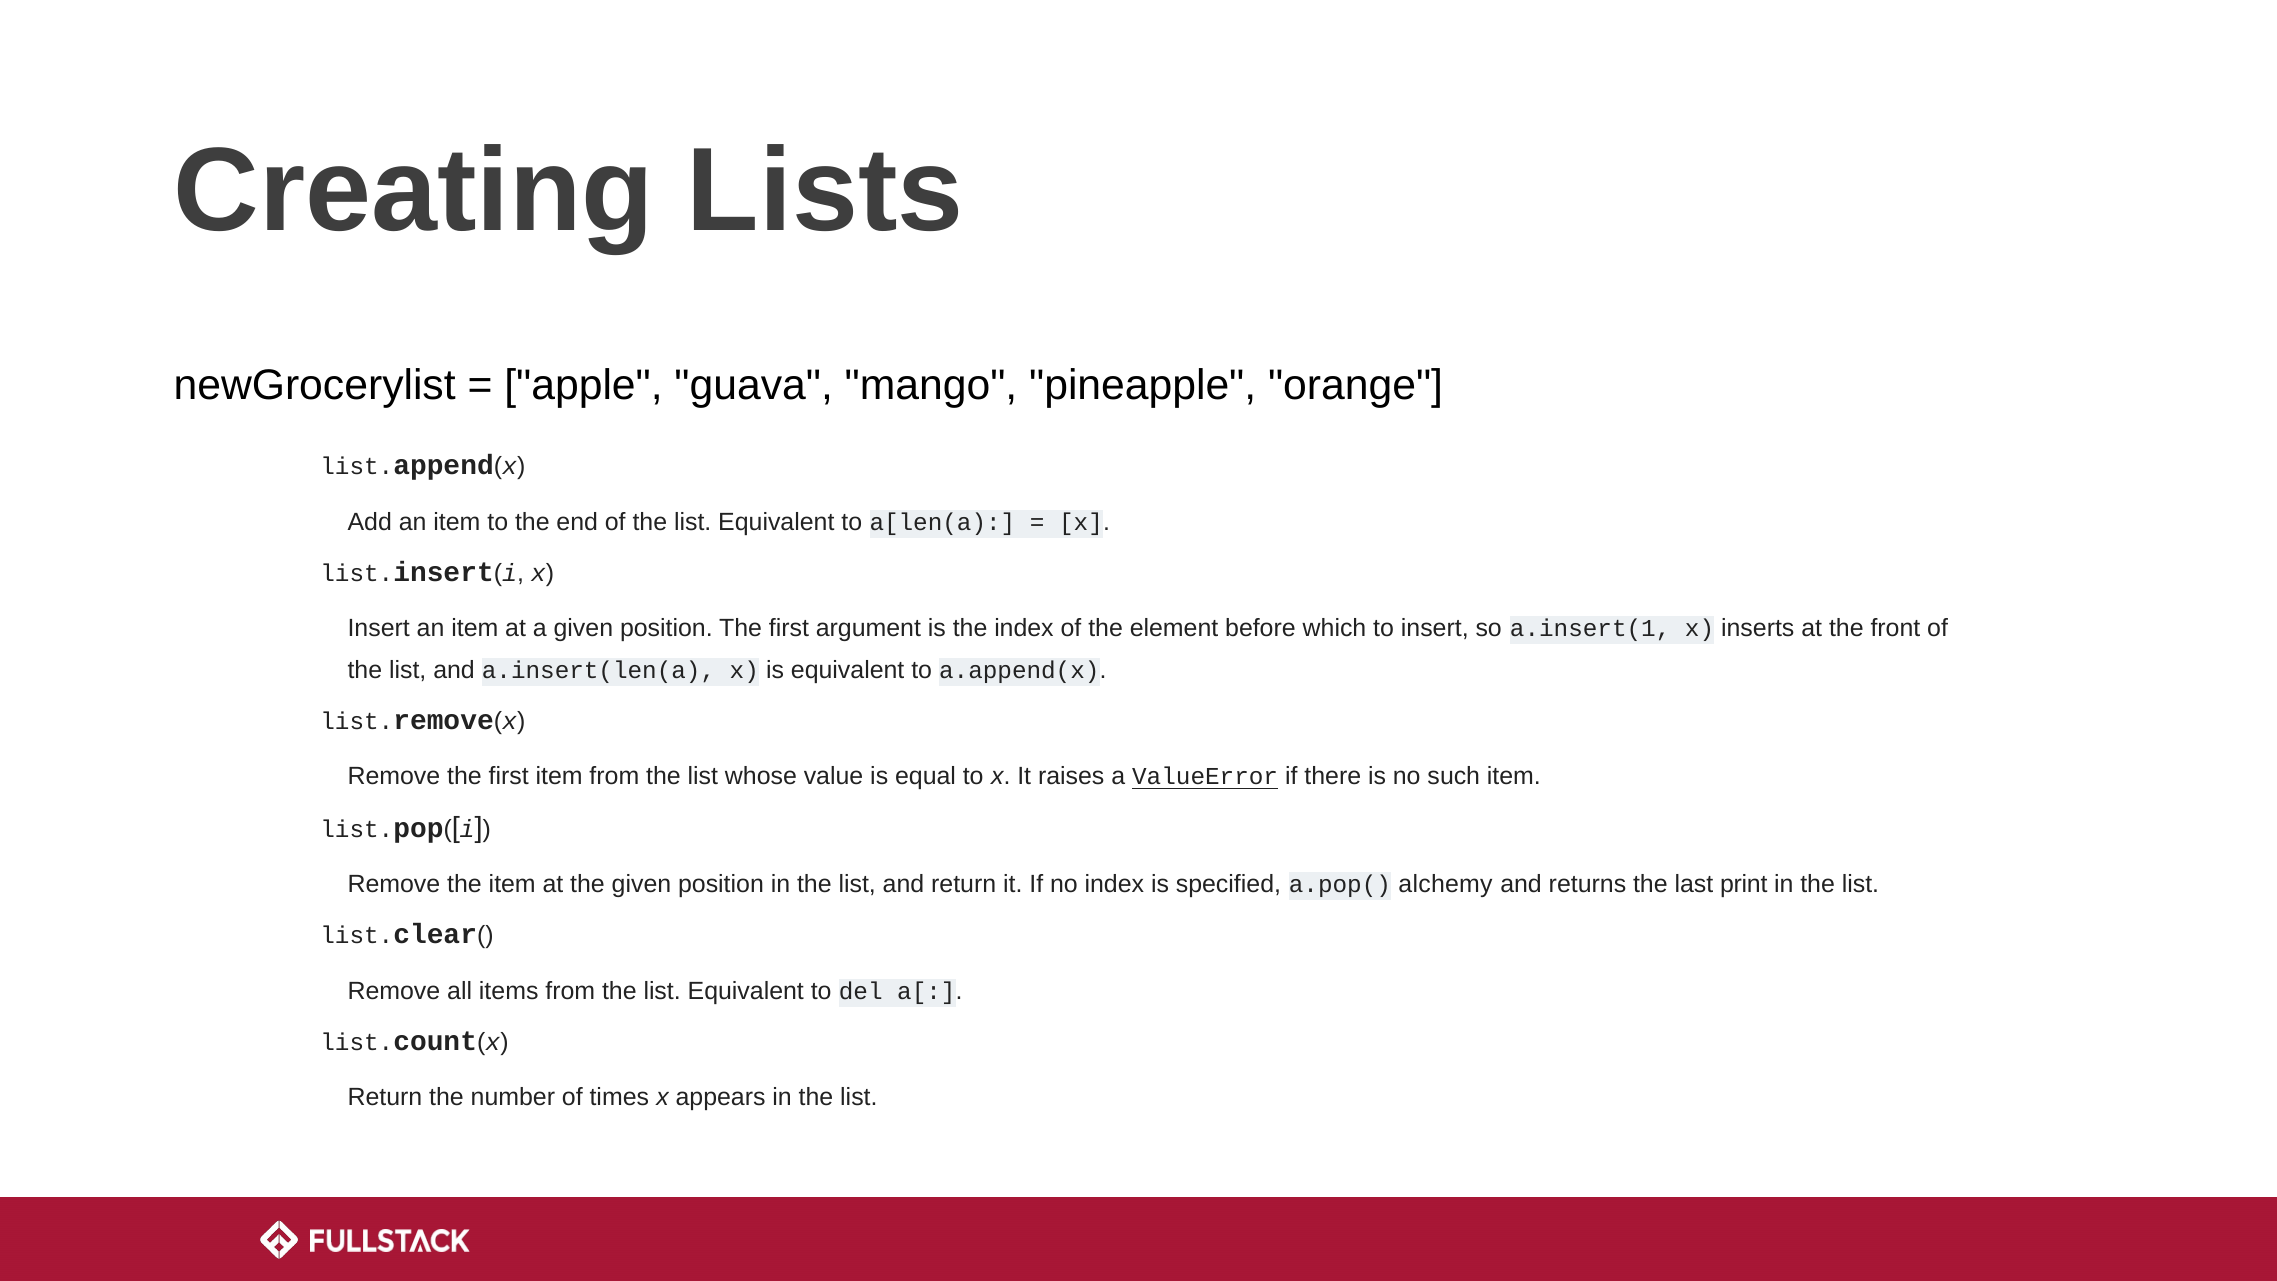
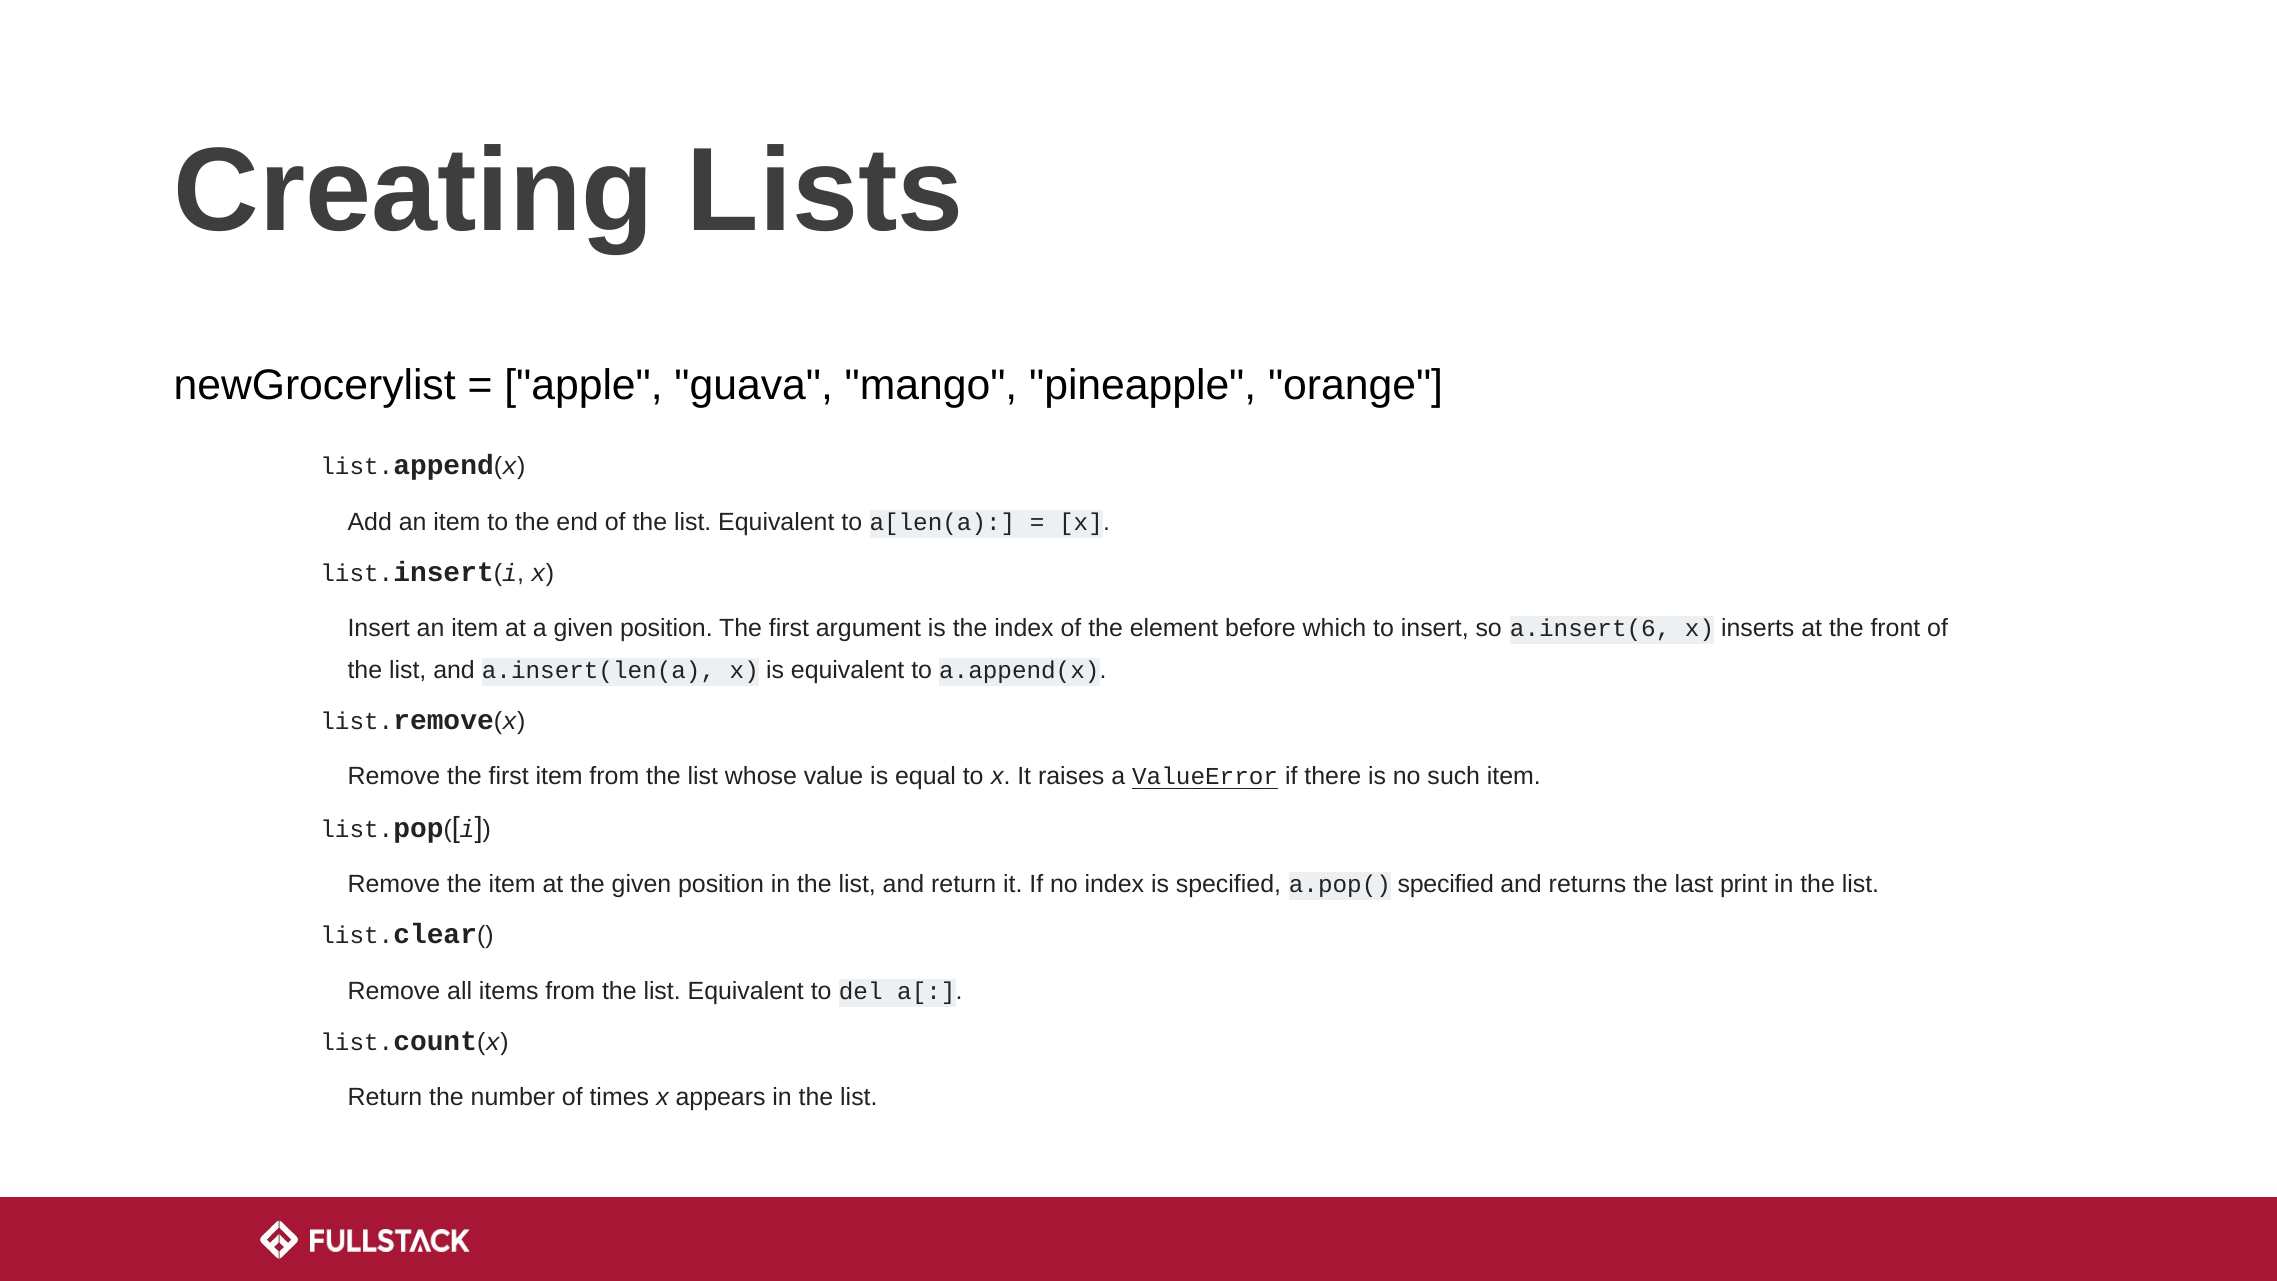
a.insert(1: a.insert(1 -> a.insert(6 (1590, 628)
a.pop( alchemy: alchemy -> specified (1446, 884)
